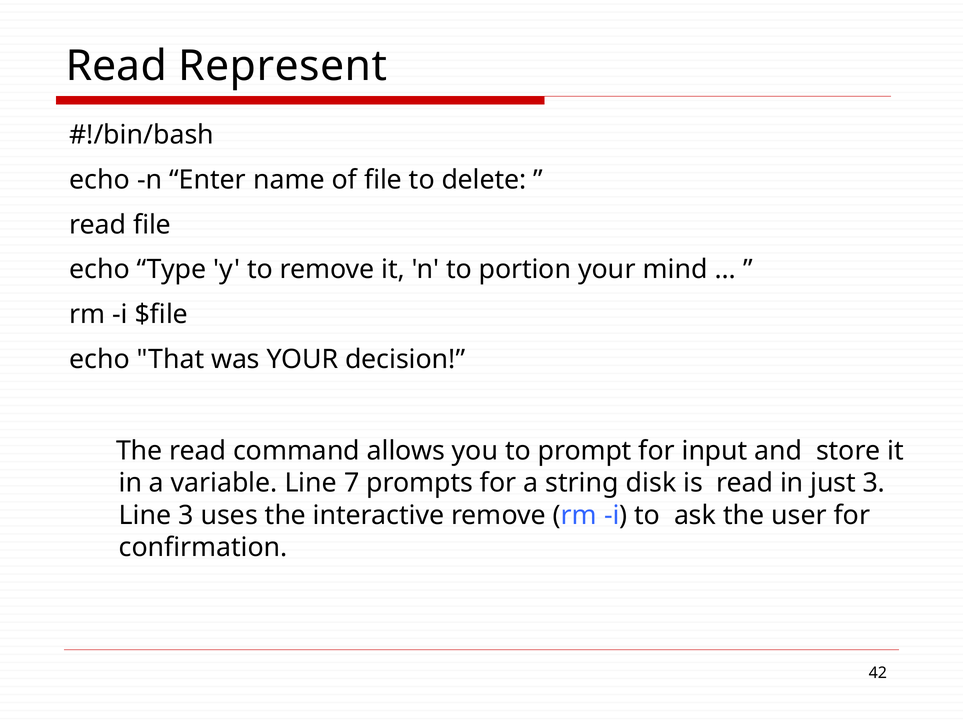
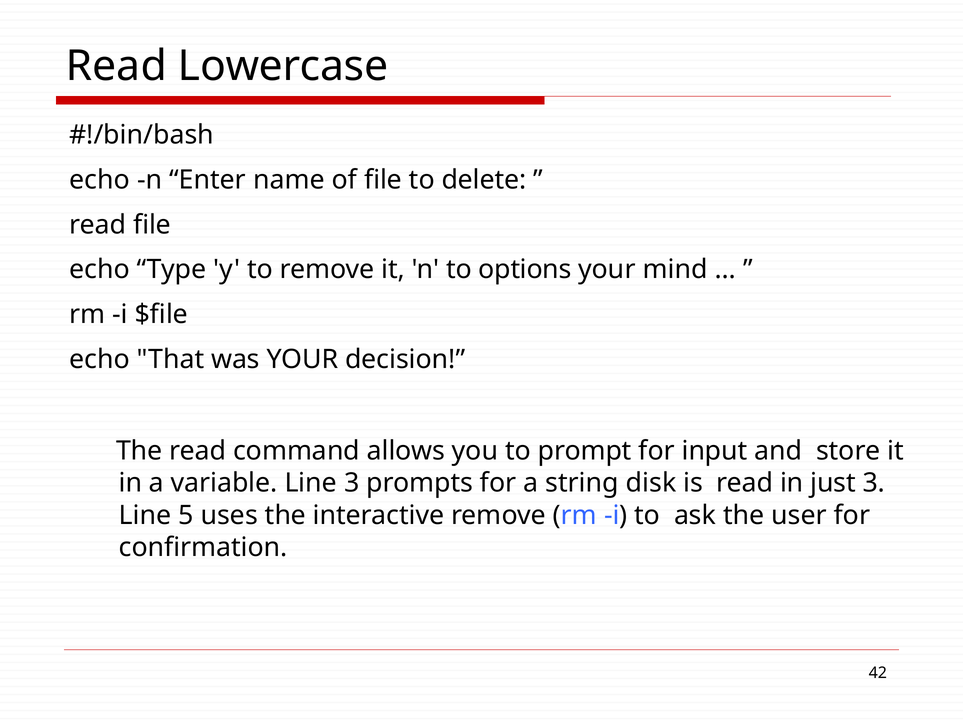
Represent: Represent -> Lowercase (283, 66)
portion: portion -> options (525, 270)
Line 7: 7 -> 3 (352, 483)
Line 3: 3 -> 5 (186, 515)
